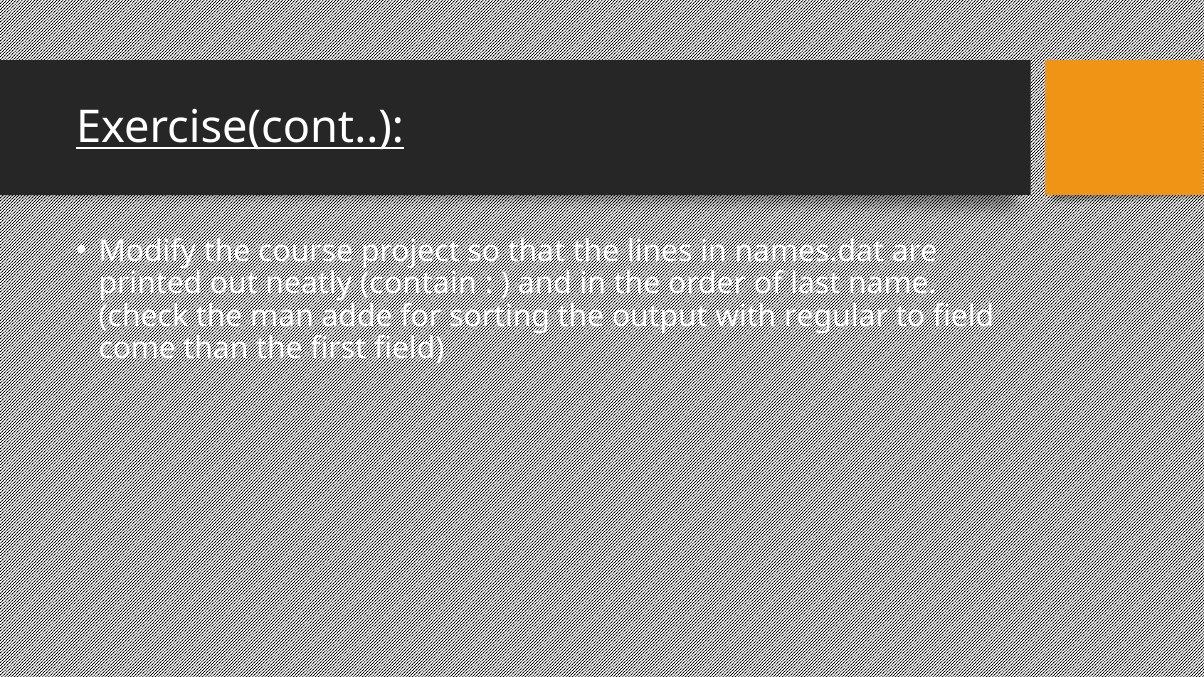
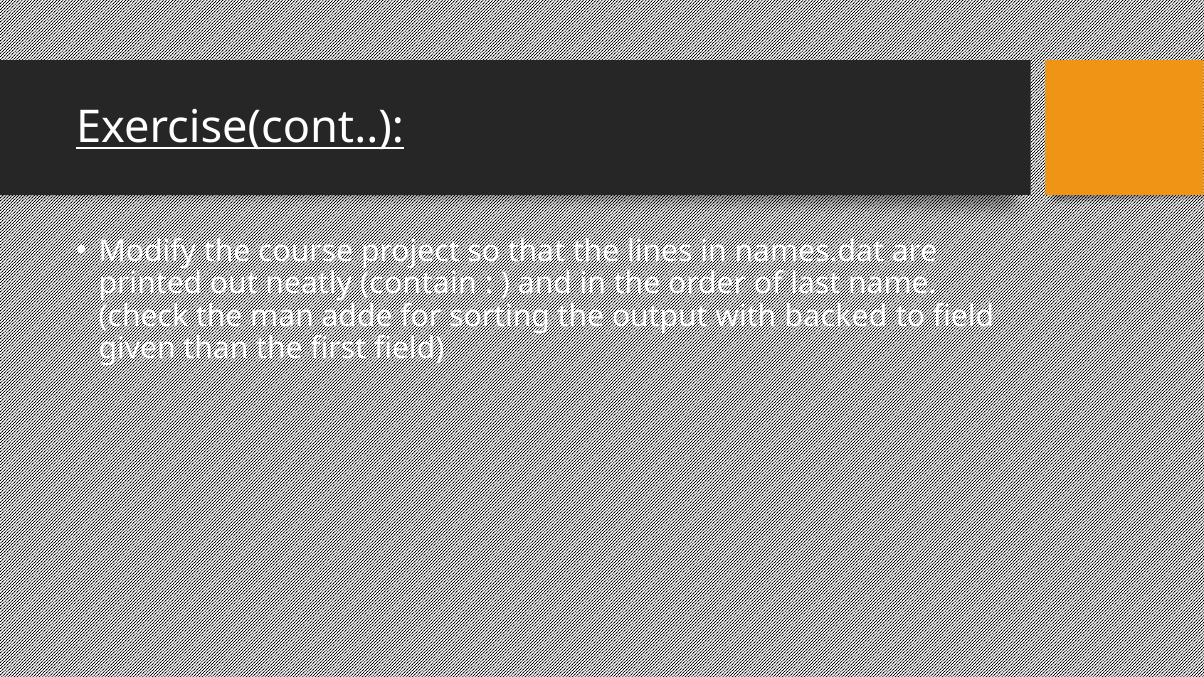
regular: regular -> backed (836, 316)
come: come -> given (137, 349)
